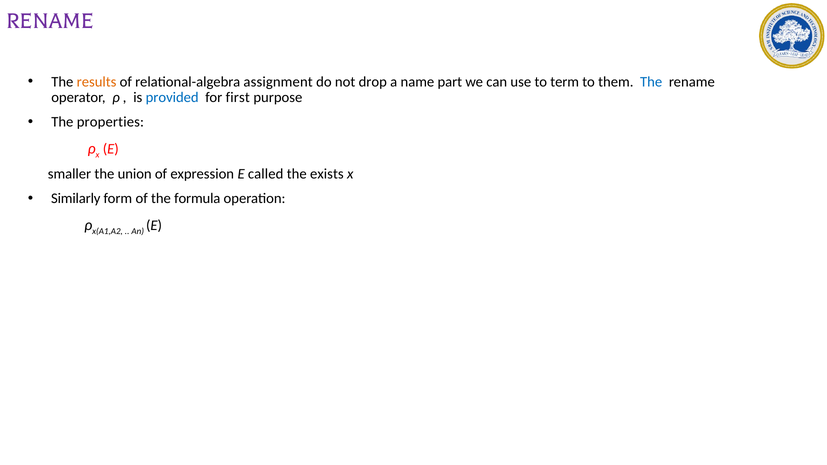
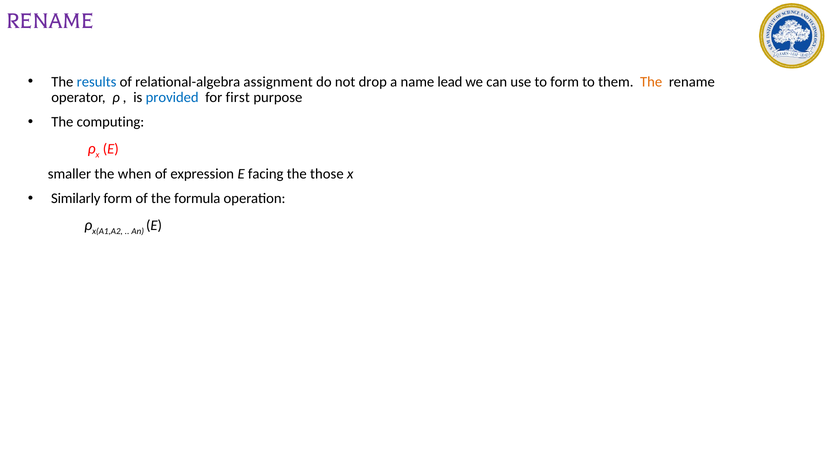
results colour: orange -> blue (97, 82)
part: part -> lead (450, 82)
to term: term -> form (565, 82)
The colour: blue -> orange (651, 82)
properties: properties -> computing (110, 122)
union: union -> when (135, 174)
called: called -> facing (266, 174)
exists: exists -> those (327, 174)
